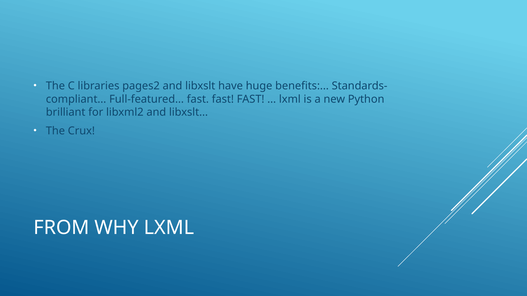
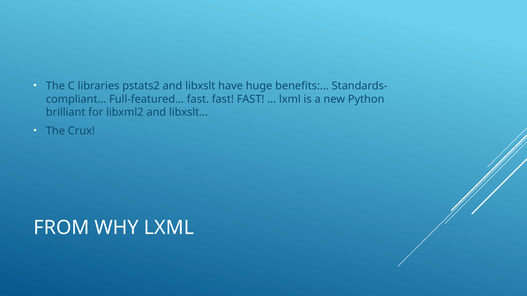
pages2: pages2 -> pstats2 (141, 86)
